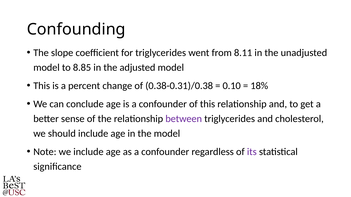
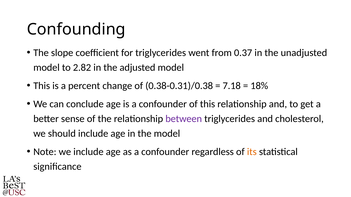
8.11: 8.11 -> 0.37 (243, 53)
8.85: 8.85 -> 2.82 (82, 68)
0.10: 0.10 -> 7.18 (232, 86)
its colour: purple -> orange (252, 152)
